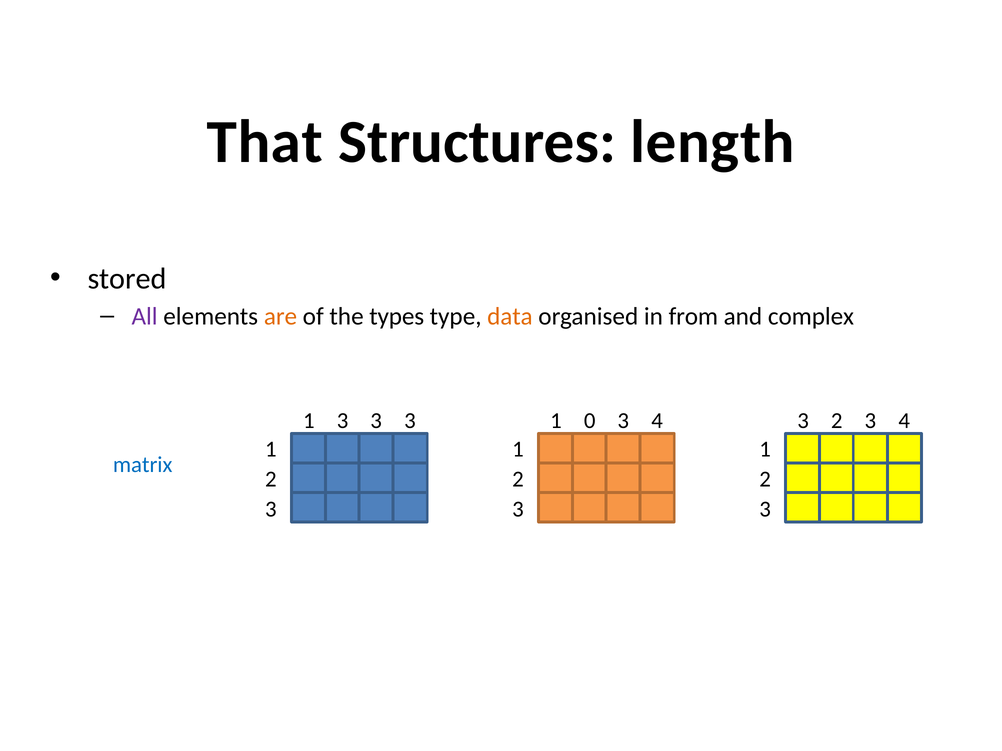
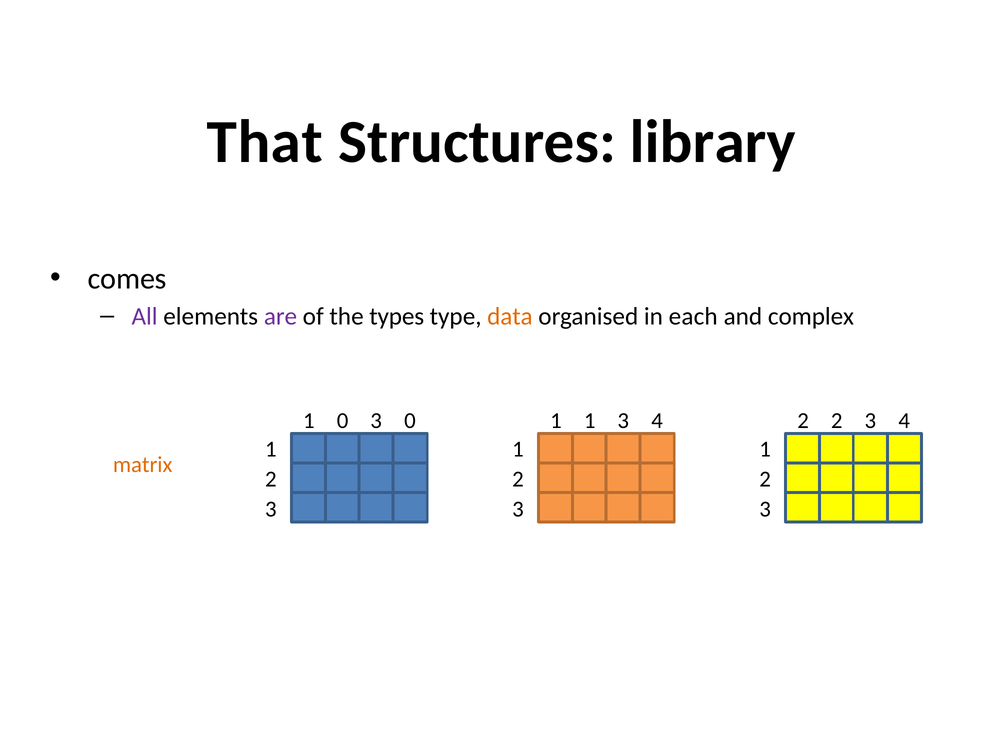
length: length -> library (713, 142)
stored: stored -> comes (127, 279)
are colour: orange -> purple (281, 317)
from: from -> each (693, 317)
1 3: 3 -> 0 (343, 421)
3: 3 -> 0 (410, 421)
0: 0 -> 1 (590, 421)
4 3: 3 -> 2 (803, 421)
matrix colour: blue -> orange (143, 465)
